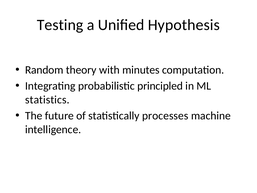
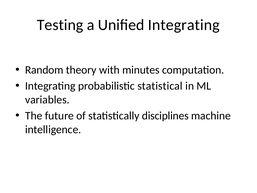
Unified Hypothesis: Hypothesis -> Integrating (184, 25)
principled: principled -> statistical (160, 86)
statistics: statistics -> variables (47, 100)
processes: processes -> disciplines (165, 116)
